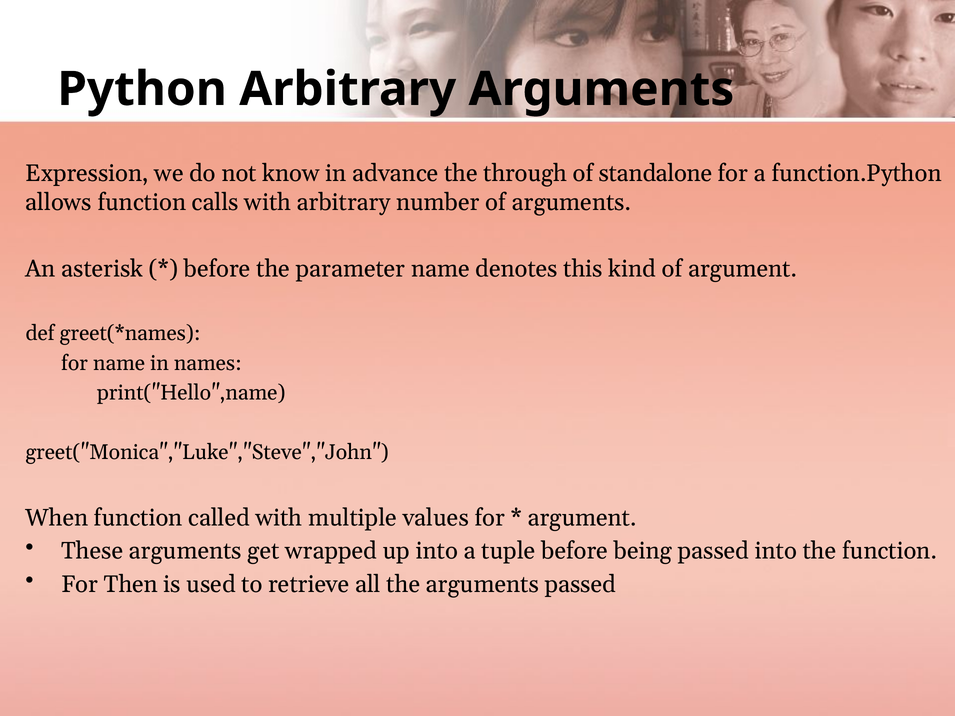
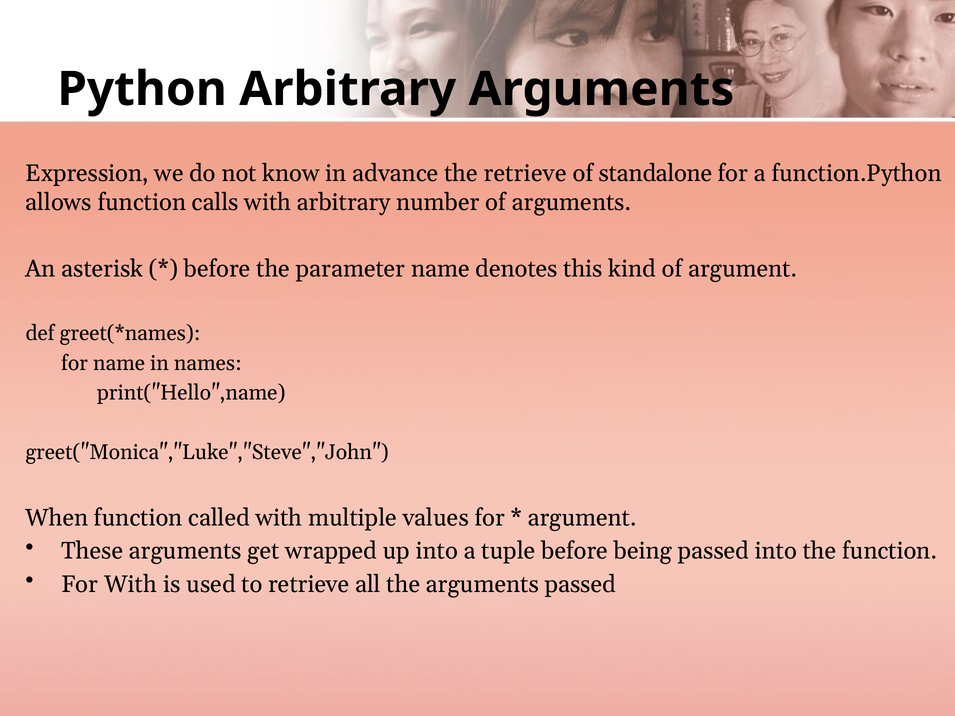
the through: through -> retrieve (525, 174)
For Then: Then -> With (131, 585)
